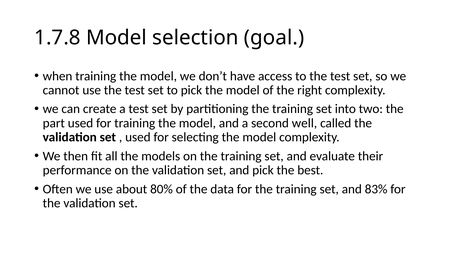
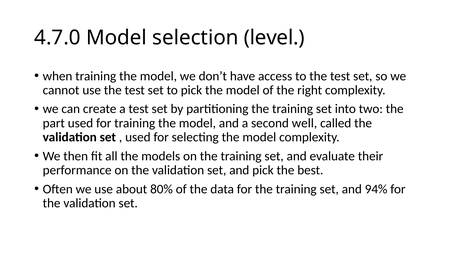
1.7.8: 1.7.8 -> 4.7.0 (58, 38)
goal: goal -> level (274, 38)
83%: 83% -> 94% (376, 189)
